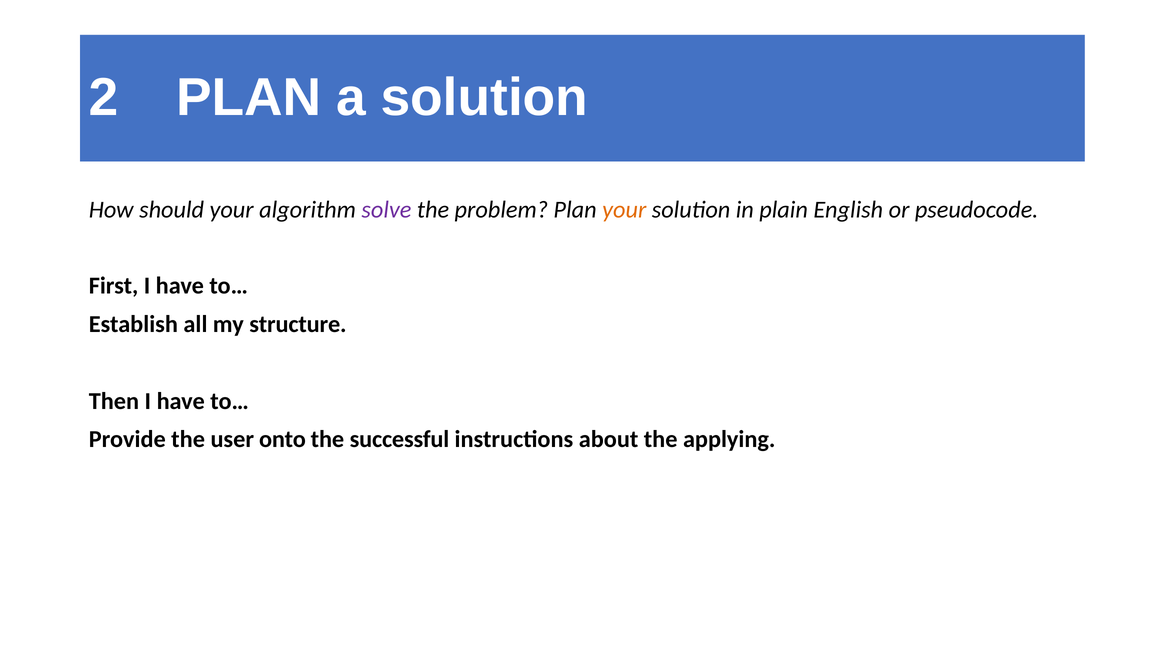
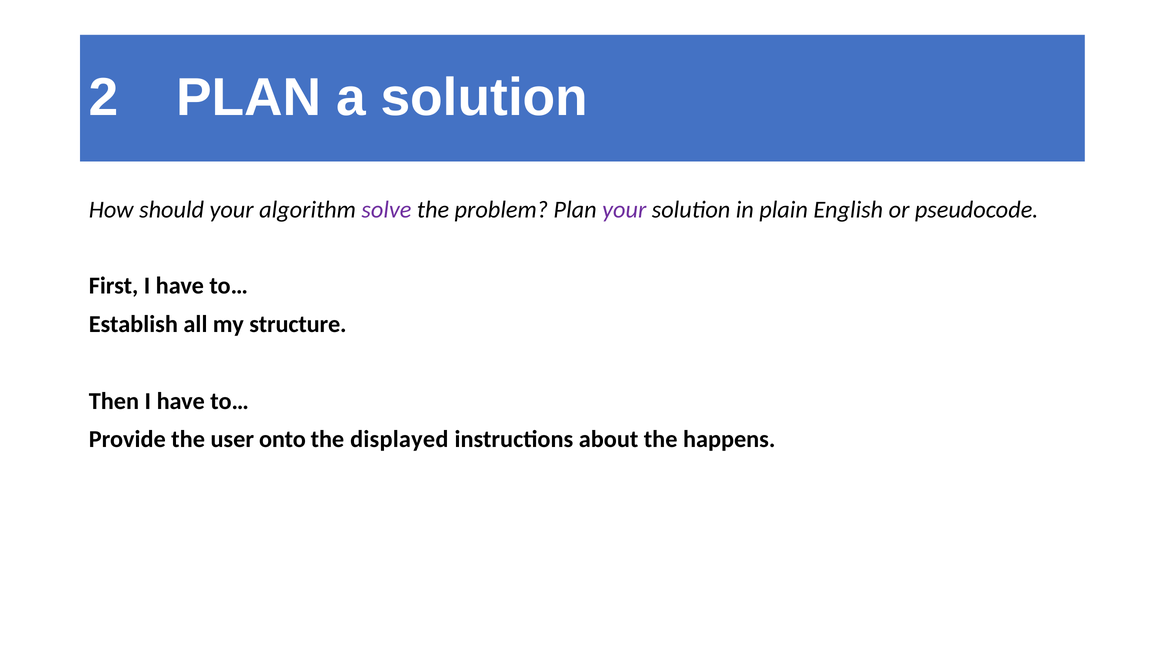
your colour: orange -> purple (624, 210)
successful: successful -> displayed (399, 440)
applying: applying -> happens (729, 440)
